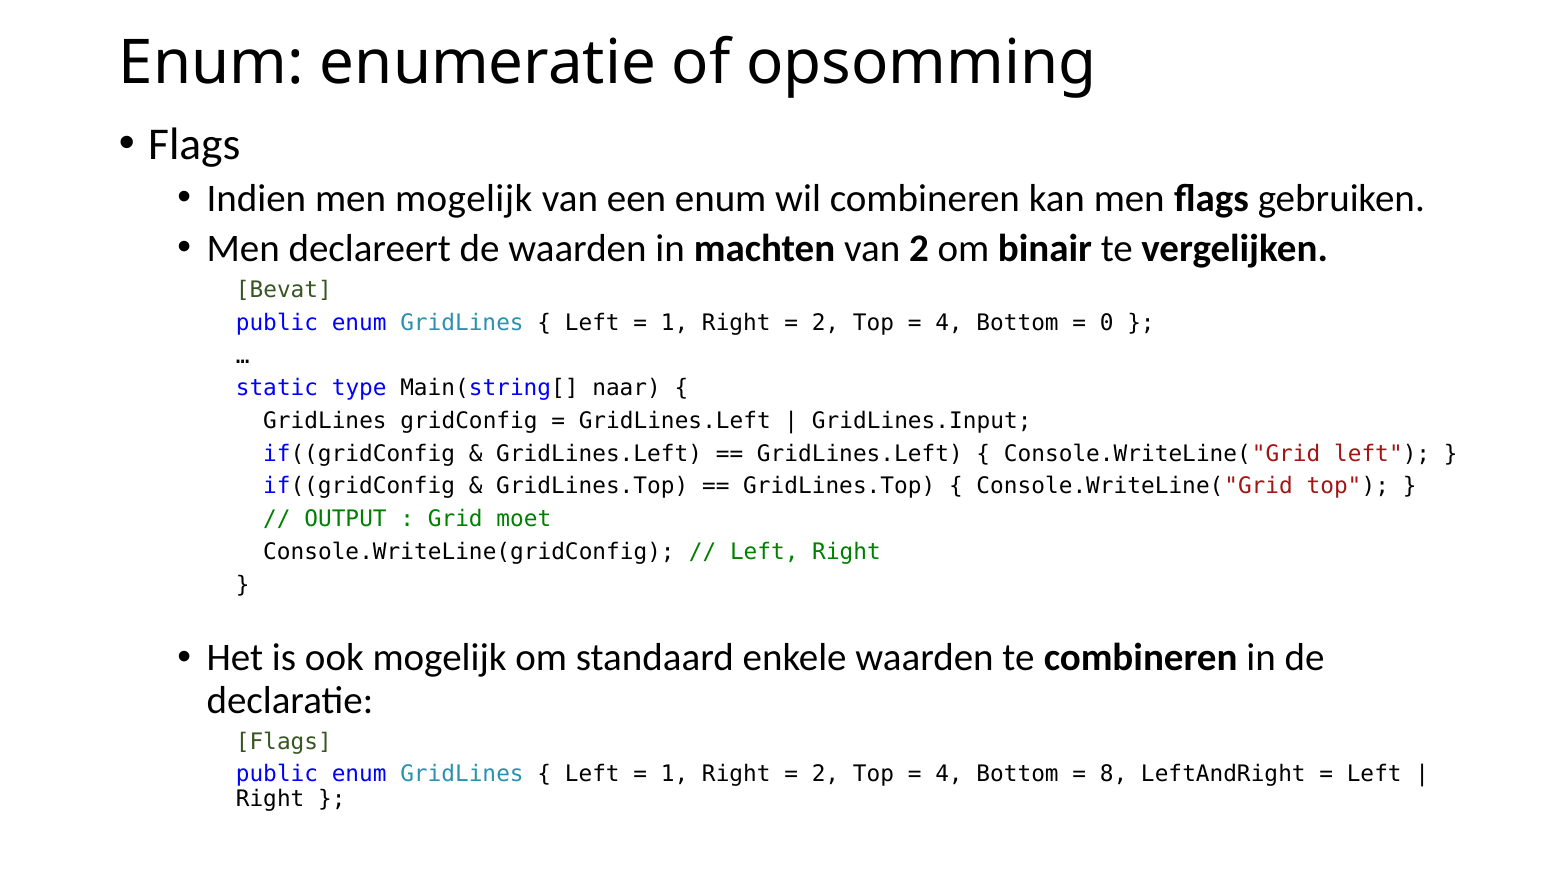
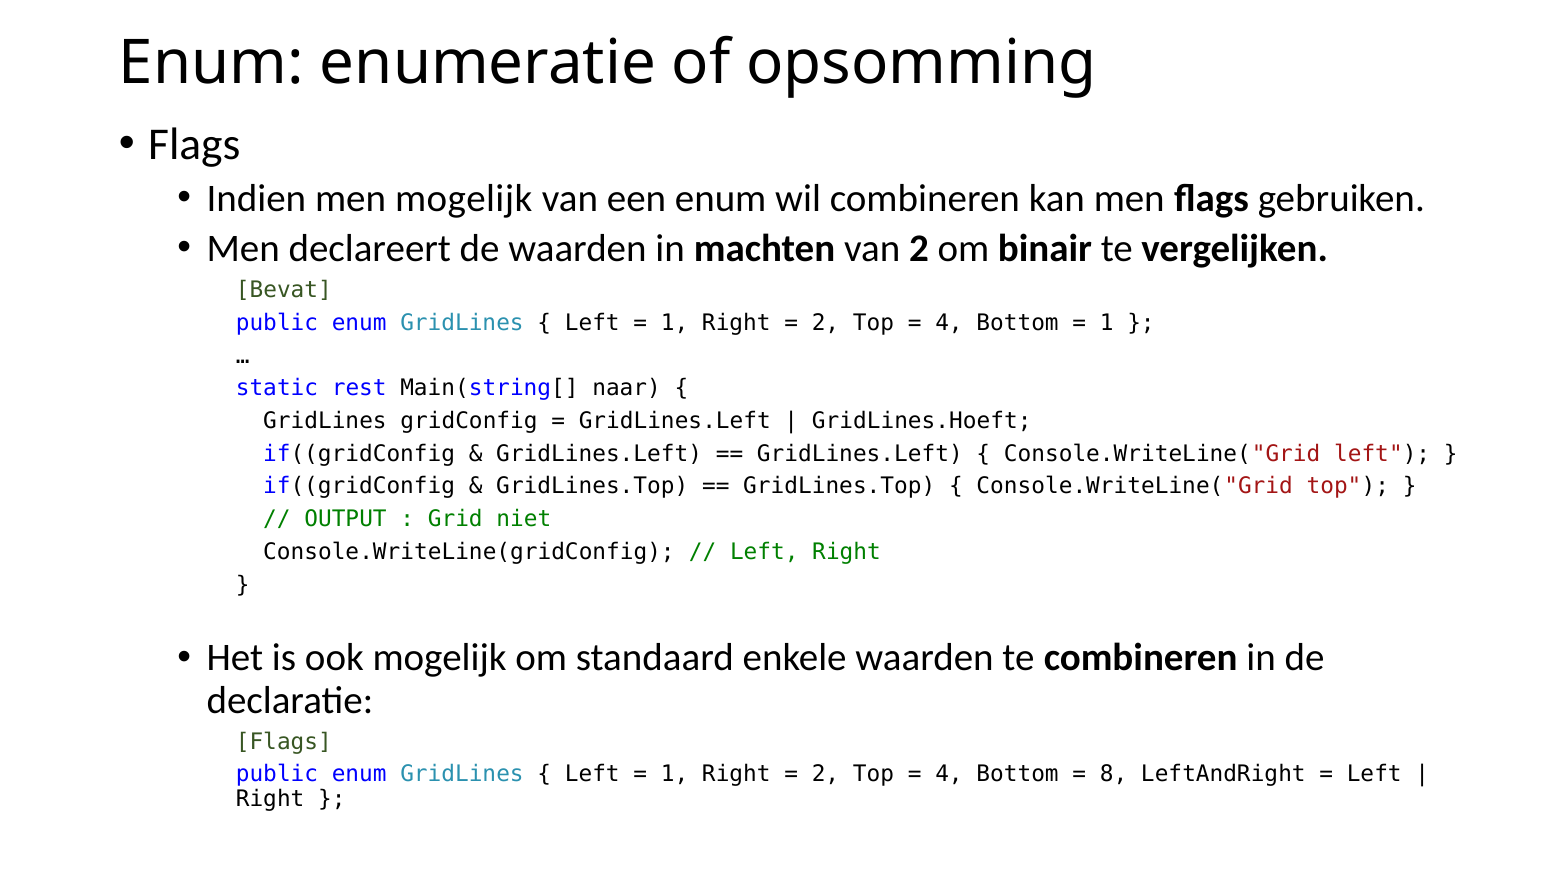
0: 0 -> 1 (1107, 323)
type: type -> rest (359, 388)
GridLines.Input: GridLines.Input -> GridLines.Hoeft (922, 421)
moet: moet -> niet (524, 519)
